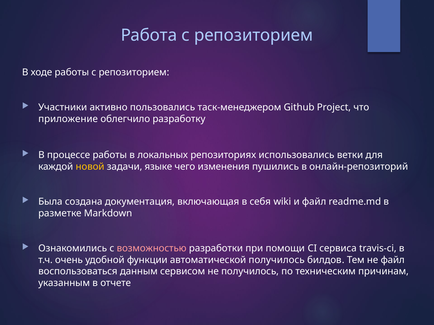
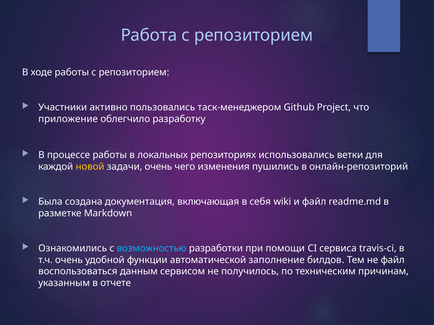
задачи языке: языке -> очень (158, 167)
возможностью colour: pink -> light blue (152, 249)
автоматической получилось: получилось -> заполнение (277, 260)
